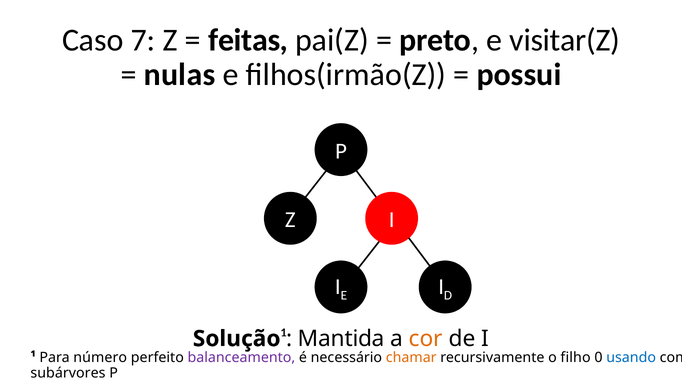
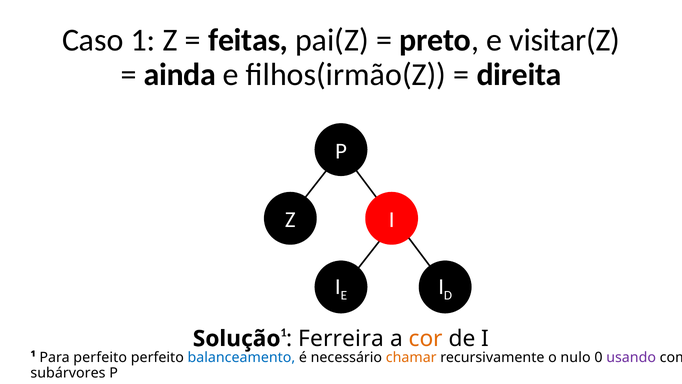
7: 7 -> 1 (143, 40)
nulas: nulas -> ainda (180, 75)
possui: possui -> direita (519, 75)
Mantida: Mantida -> Ferreira (341, 338)
Para número: número -> perfeito (100, 357)
balanceamento colour: purple -> blue (241, 357)
filho: filho -> nulo (576, 357)
usando colour: blue -> purple (631, 357)
